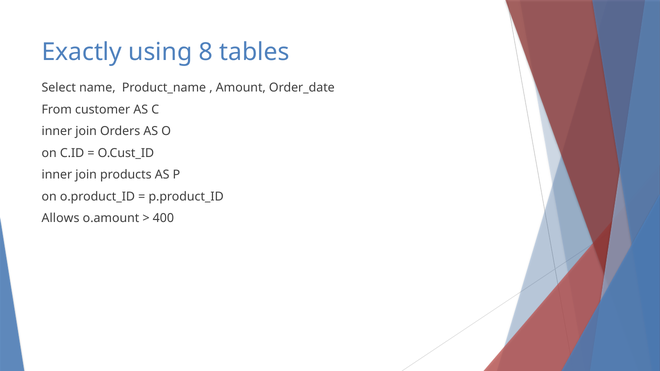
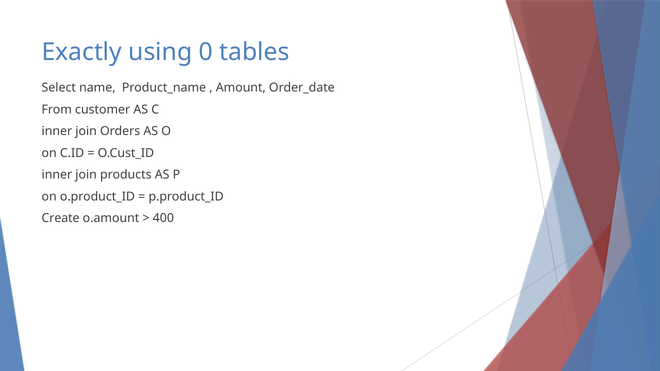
8: 8 -> 0 (206, 52)
Allows: Allows -> Create (61, 218)
